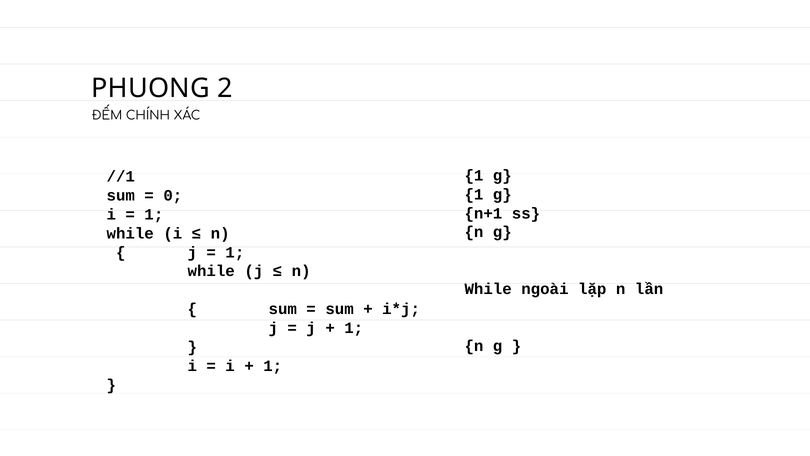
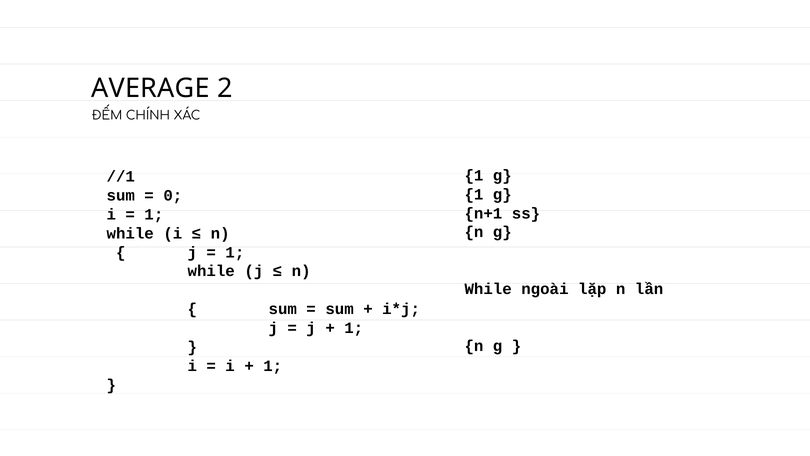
PHUONG: PHUONG -> AVERAGE (151, 88)
